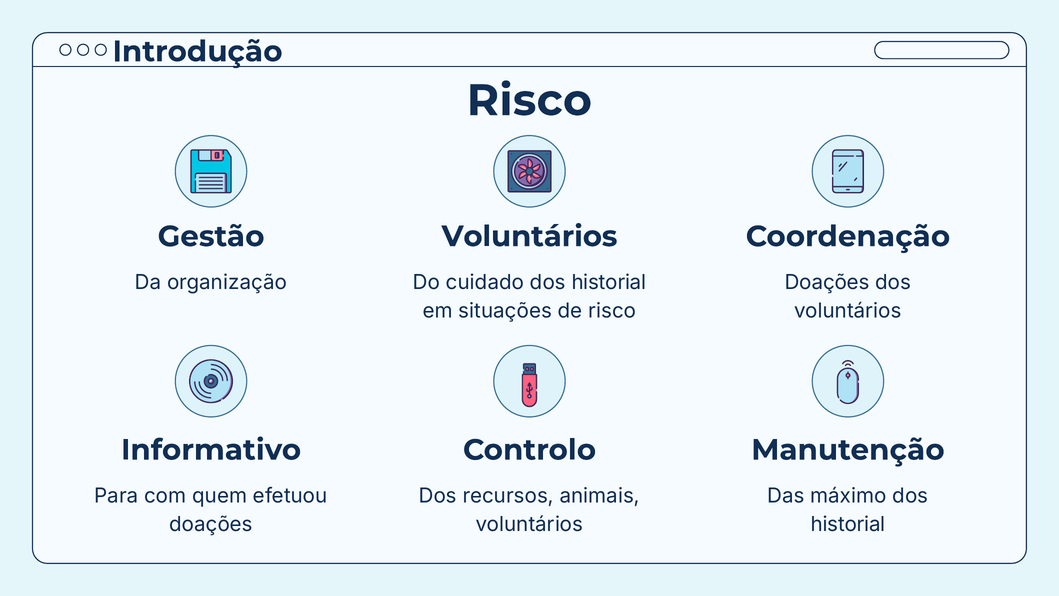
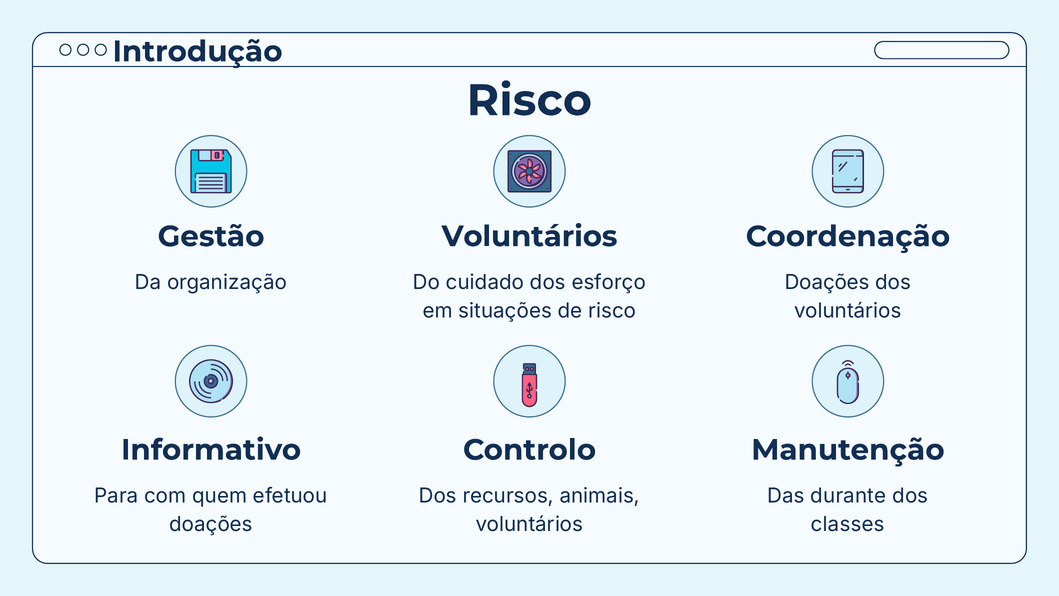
cuidado dos historial: historial -> esforço (609, 282)
máximo: máximo -> durante (848, 496)
historial: historial -> classes (848, 524)
